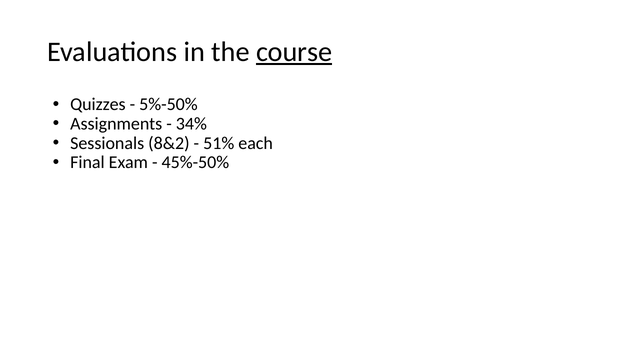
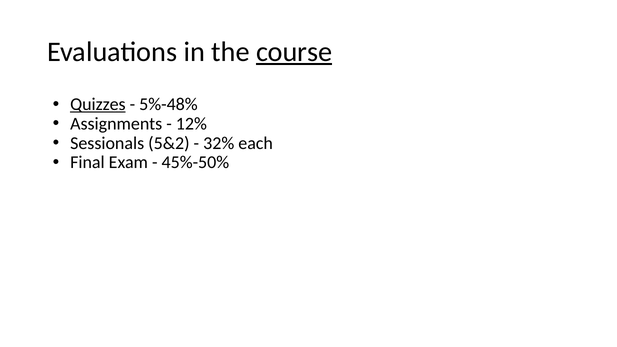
Quizzes underline: none -> present (98, 104)
5%-50%: 5%-50% -> 5%-48% (168, 104)
34%: 34% -> 12% (191, 124)
8&2: 8&2 -> 5&2 (169, 143)
51%: 51% -> 32% (219, 143)
